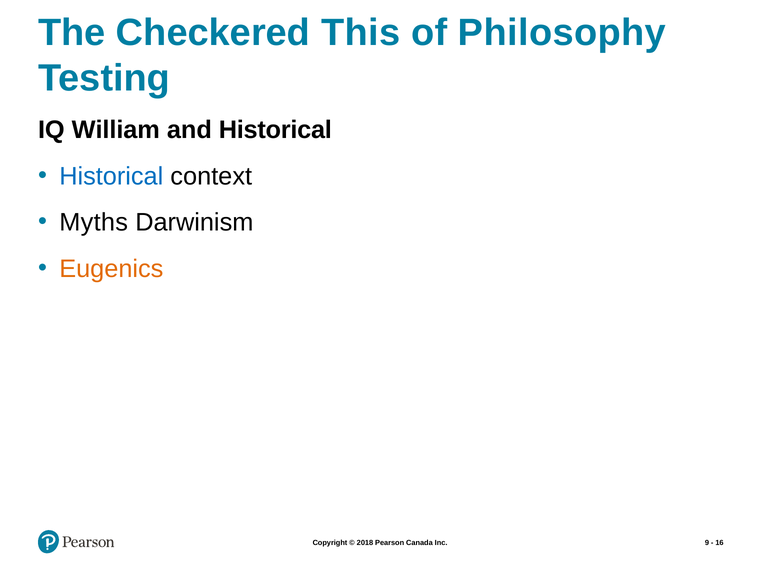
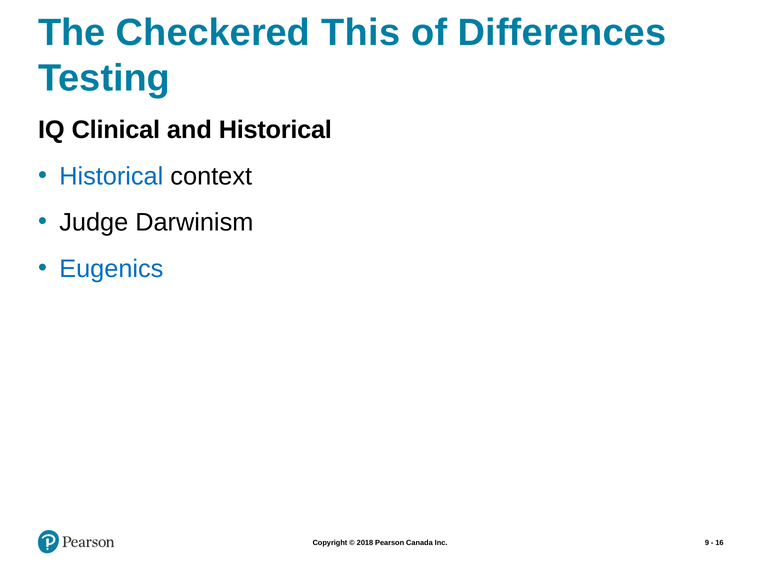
Philosophy: Philosophy -> Differences (562, 33)
William: William -> Clinical (116, 130)
Myths: Myths -> Judge (94, 223)
Eugenics colour: orange -> blue (111, 269)
